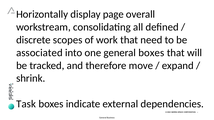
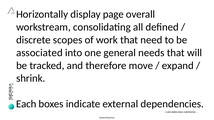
general boxes: boxes -> needs (151, 53)
Task: Task -> Each (26, 104)
